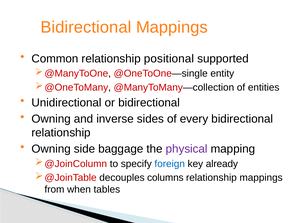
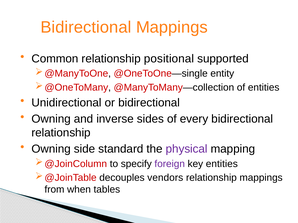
baggage: baggage -> standard (121, 149)
foreign colour: blue -> purple (170, 164)
key already: already -> entities (222, 164)
columns: columns -> vendors (165, 178)
